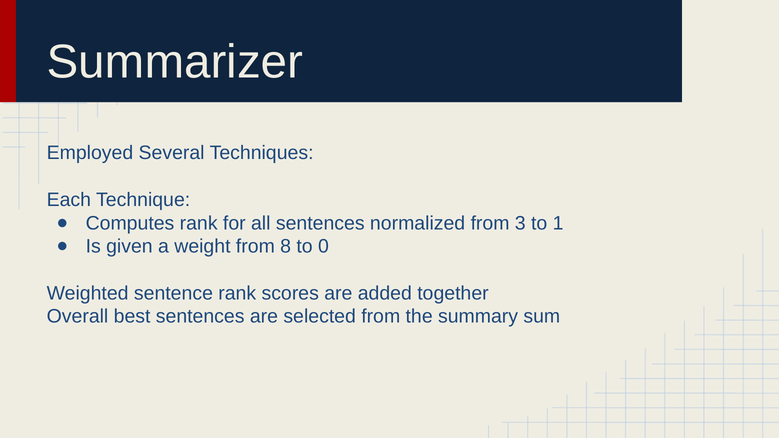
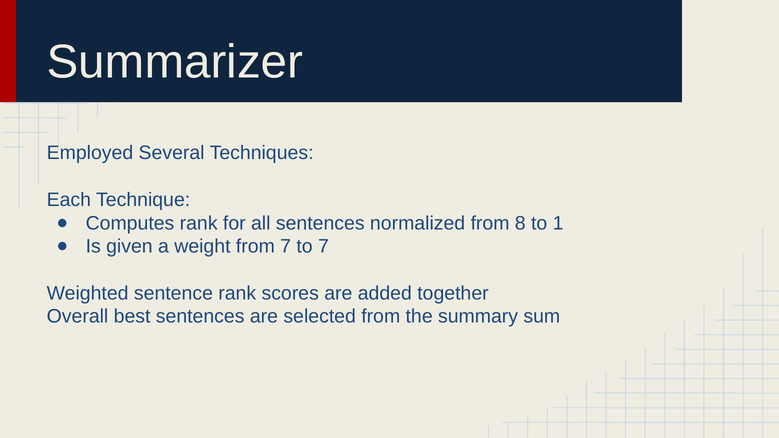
3: 3 -> 8 (520, 223)
from 8: 8 -> 7 (286, 247)
to 0: 0 -> 7 (323, 247)
